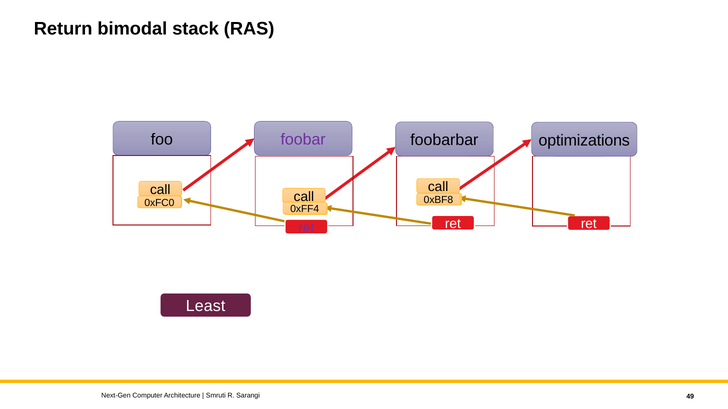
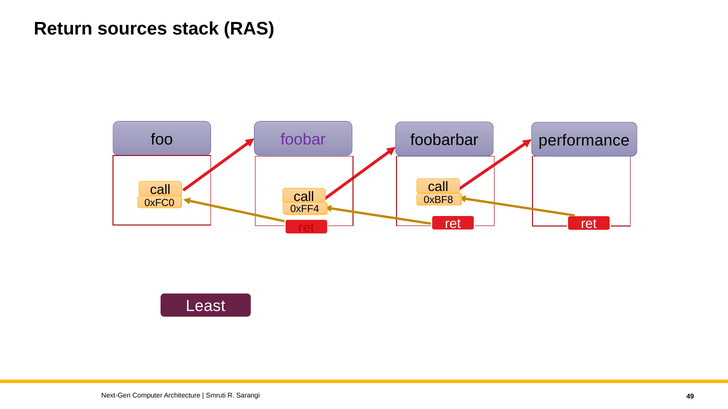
bimodal: bimodal -> sources (132, 29)
optimizations: optimizations -> performance (584, 141)
ret colour: purple -> red (306, 228)
